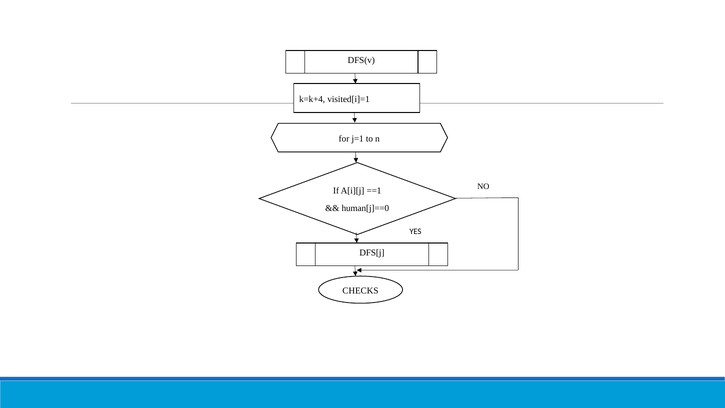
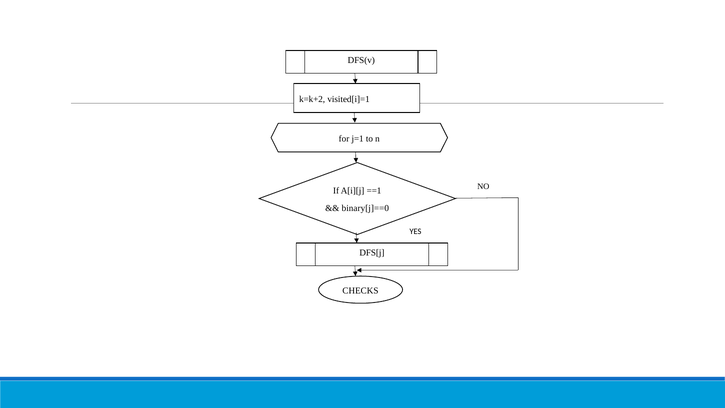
k=k+4: k=k+4 -> k=k+2 (312, 99)
human[j]==0: human[j]==0 -> binary[j]==0 (365, 208)
